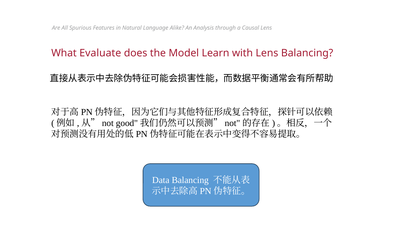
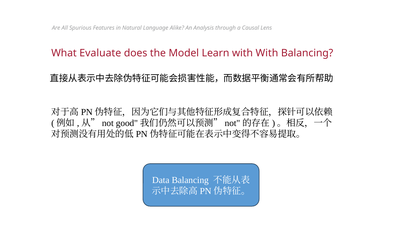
with Lens: Lens -> With (267, 53)
